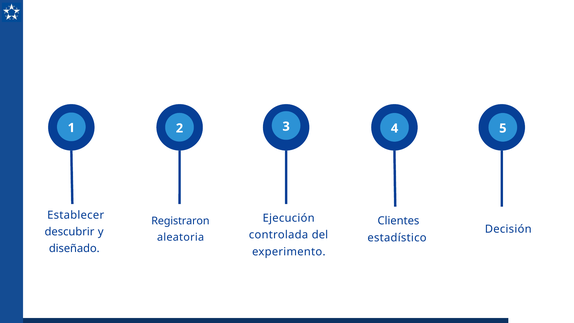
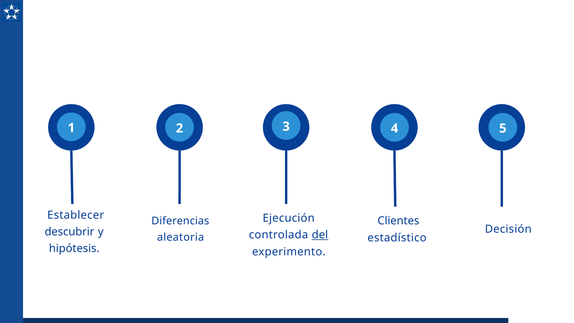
Registraron: Registraron -> Diferencias (180, 221)
del underline: none -> present (320, 235)
diseñado: diseñado -> hipótesis (74, 248)
